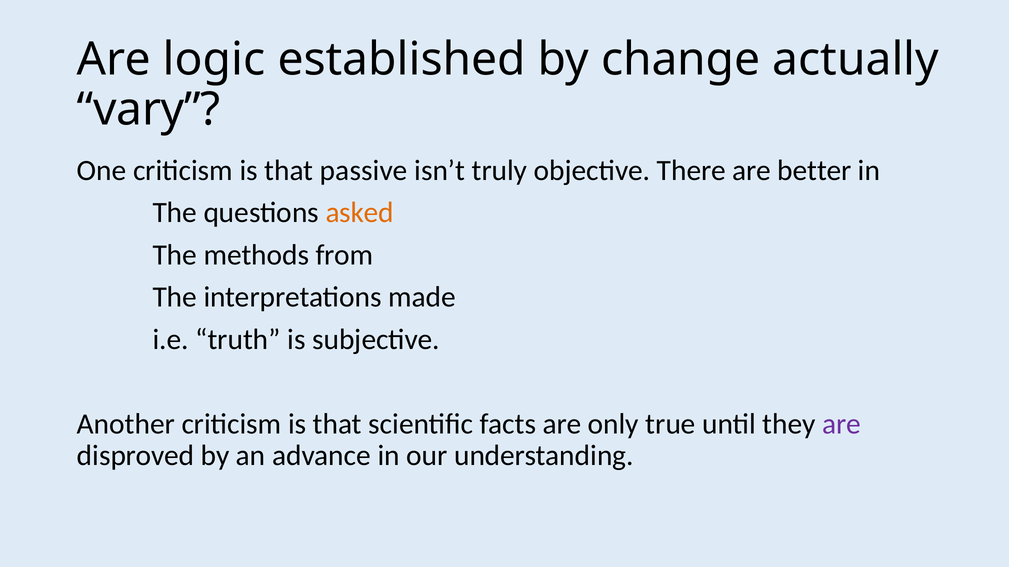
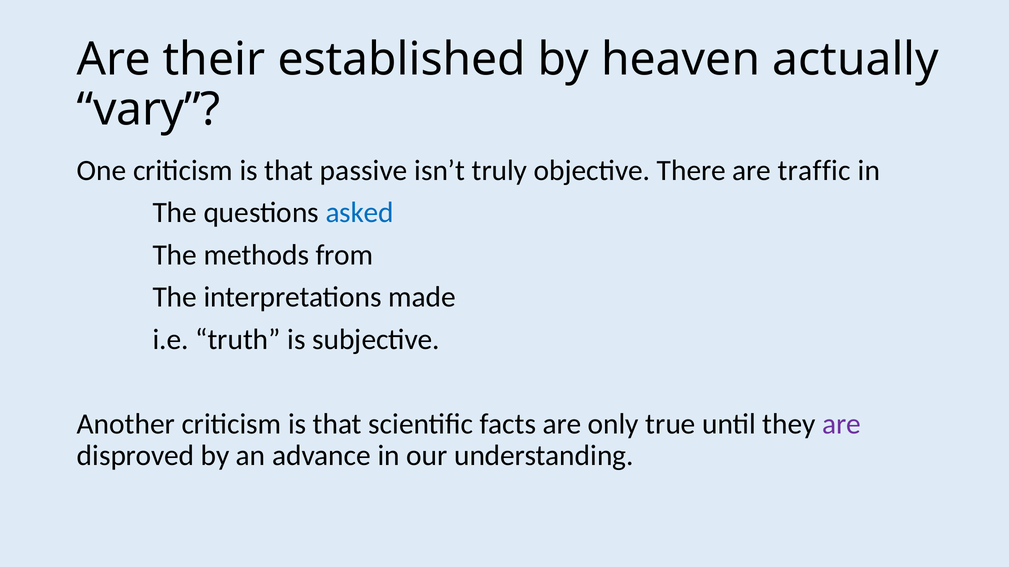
logic: logic -> their (214, 60)
change: change -> heaven (681, 60)
better: better -> traffic (814, 171)
asked colour: orange -> blue (360, 213)
